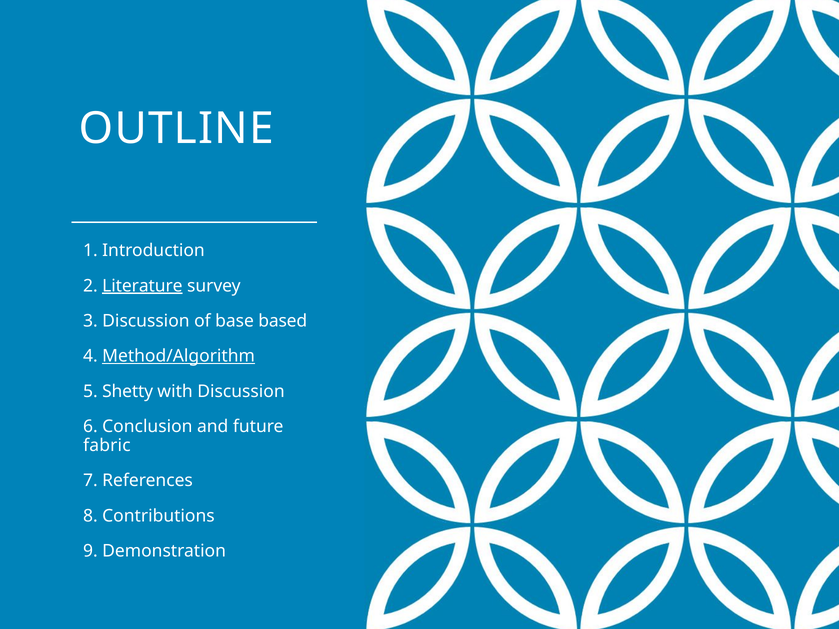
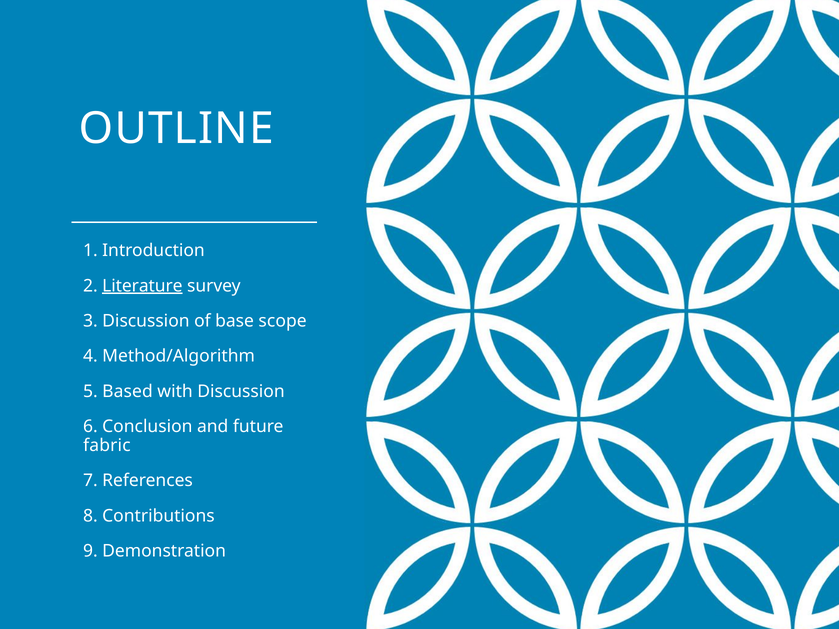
based: based -> scope (283, 321)
Method/Algorithm underline: present -> none (179, 356)
Shetty: Shetty -> Based (128, 392)
